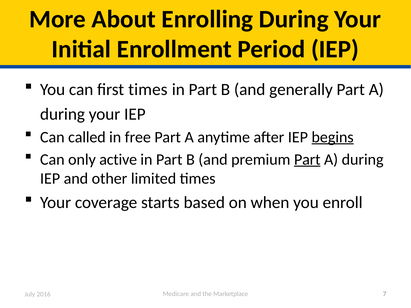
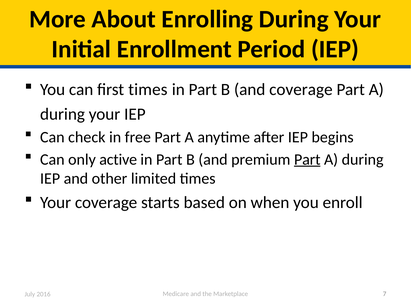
and generally: generally -> coverage (301, 90)
called: called -> check (87, 137)
begins underline: present -> none (333, 137)
